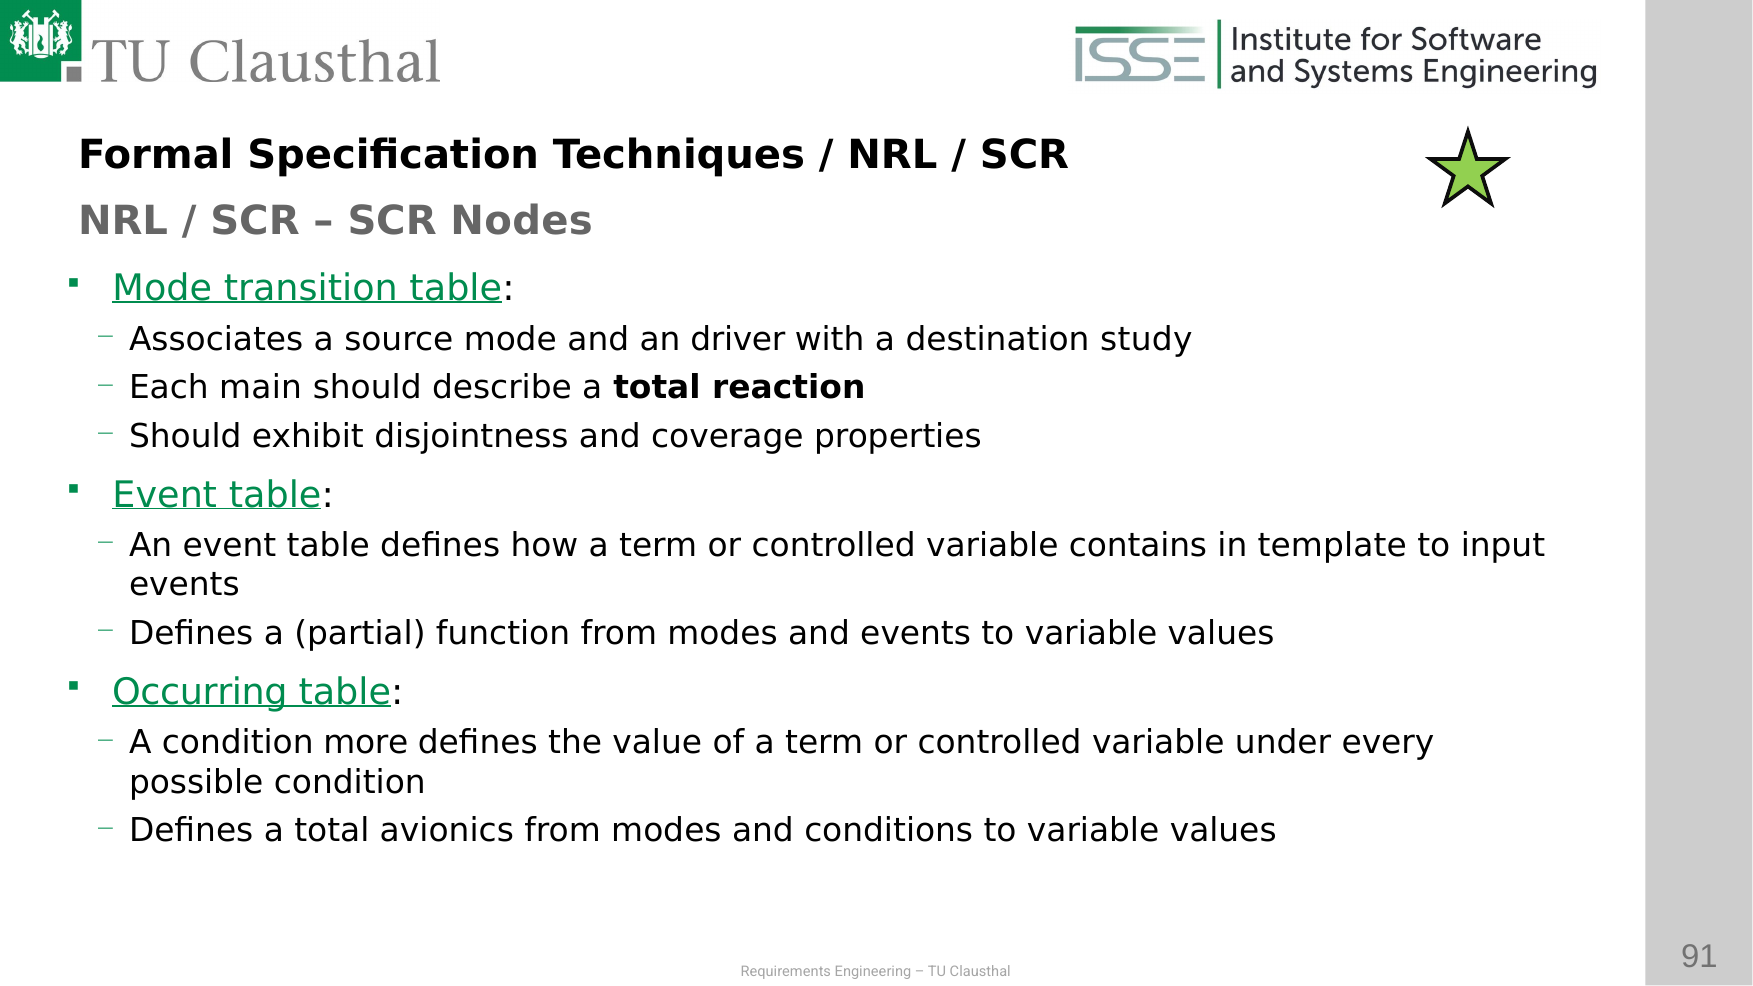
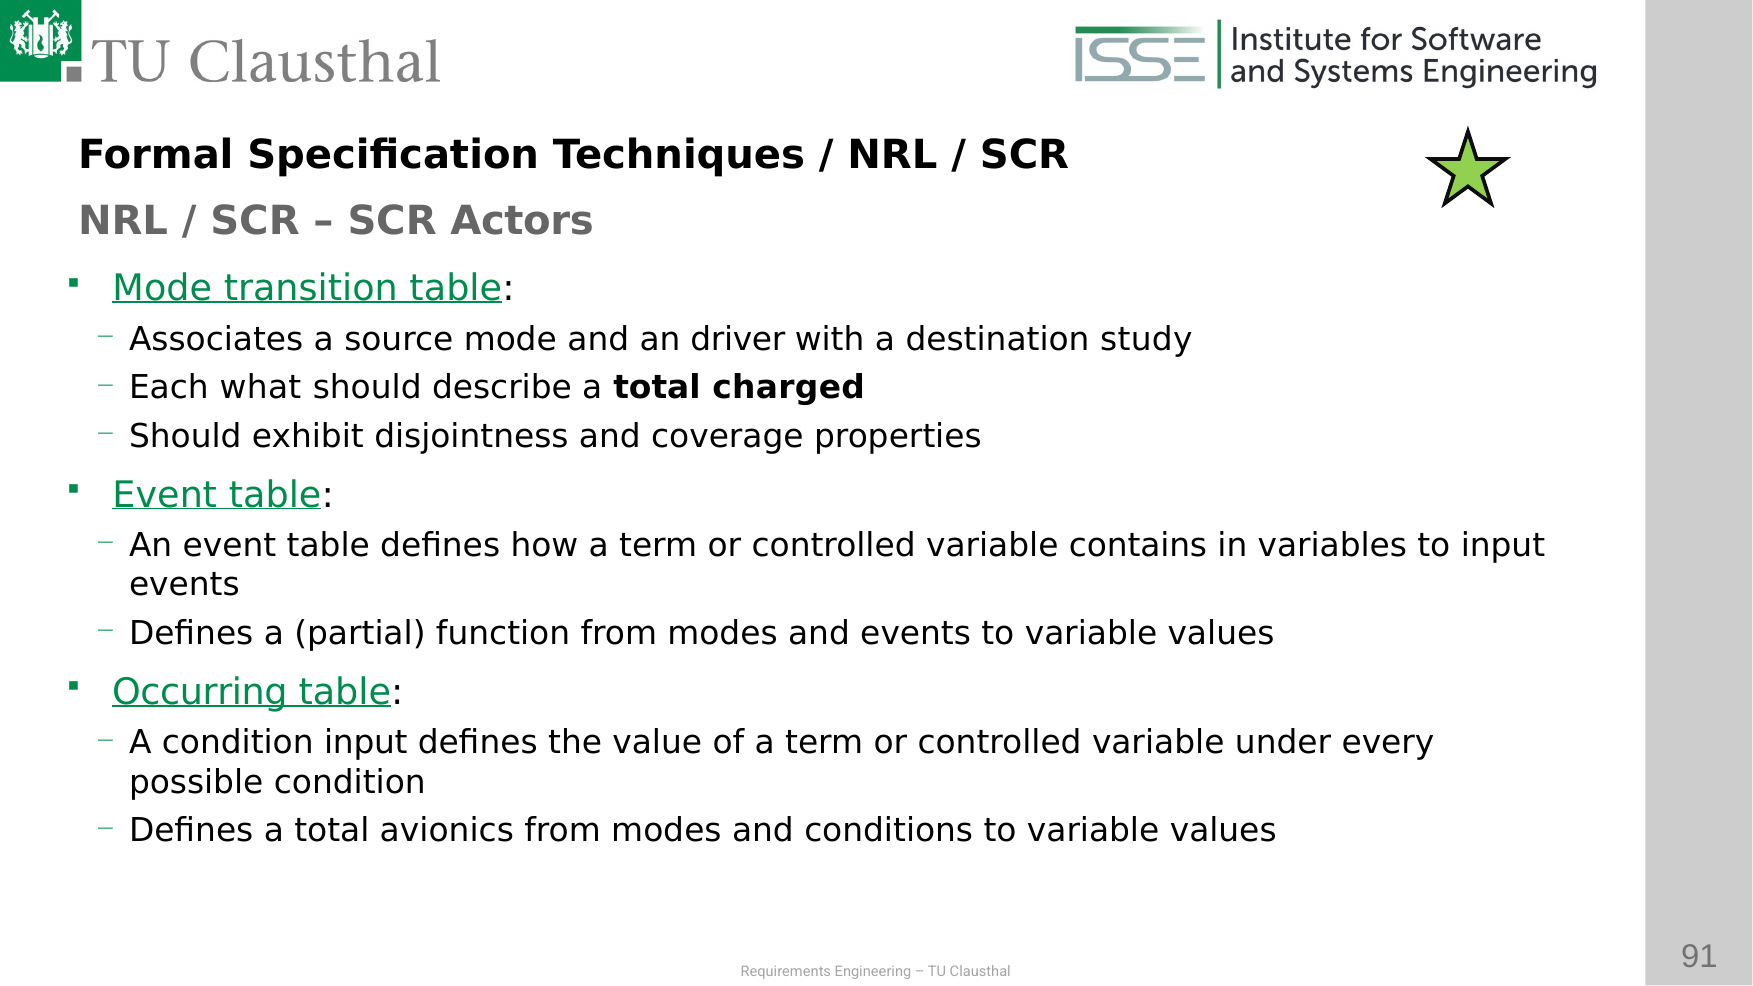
Nodes: Nodes -> Actors (522, 221)
main: main -> what (261, 388)
reaction: reaction -> charged (789, 388)
template: template -> variables (1332, 546)
condition more: more -> input (366, 743)
